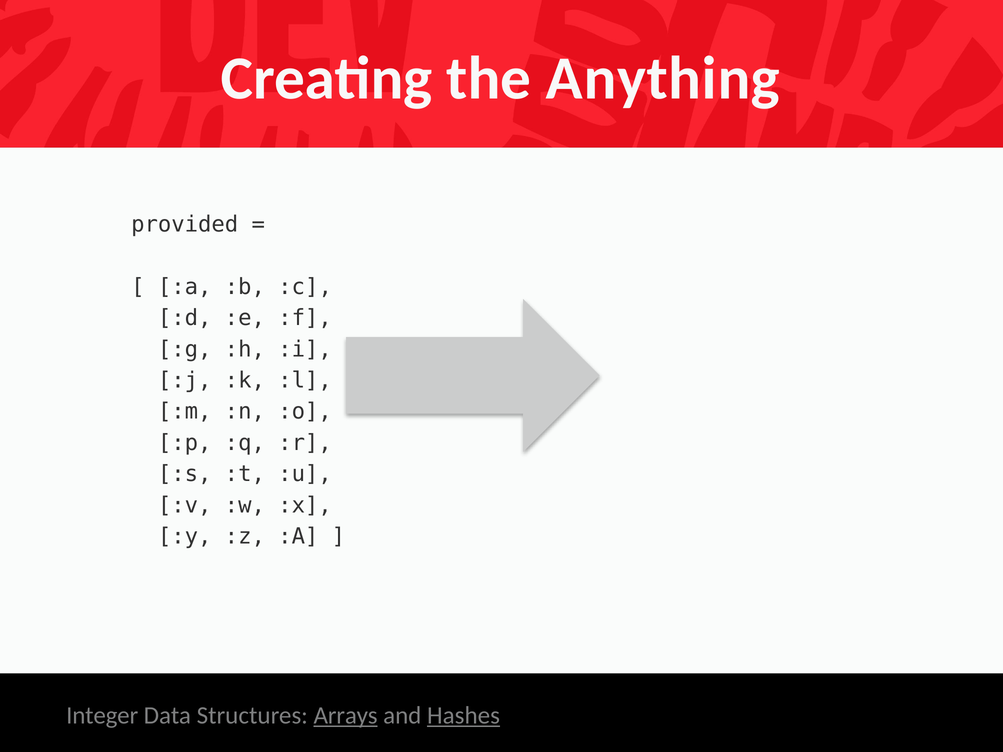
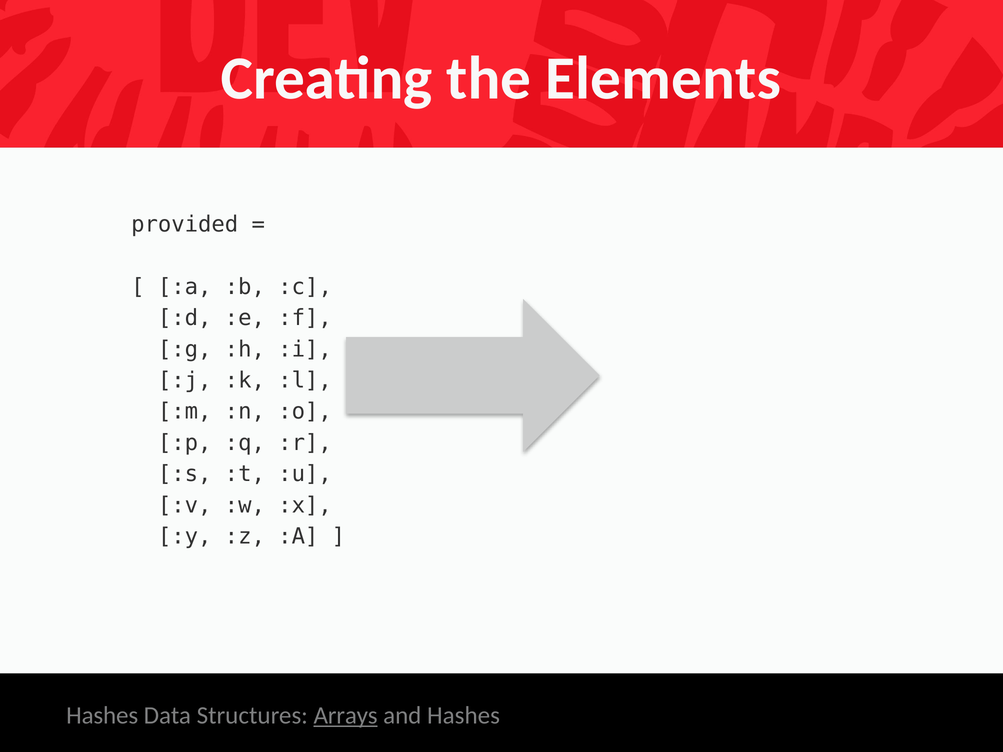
Anything: Anything -> Elements (663, 79)
Integer: Integer -> Hashes (102, 716)
Hashes underline: present -> none (464, 716)
